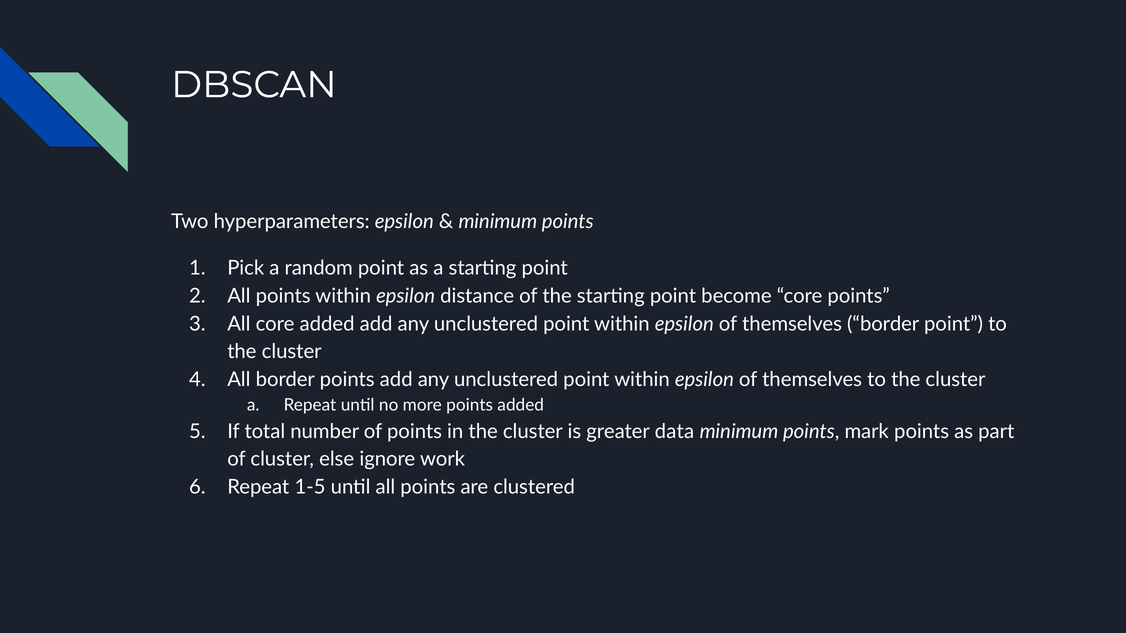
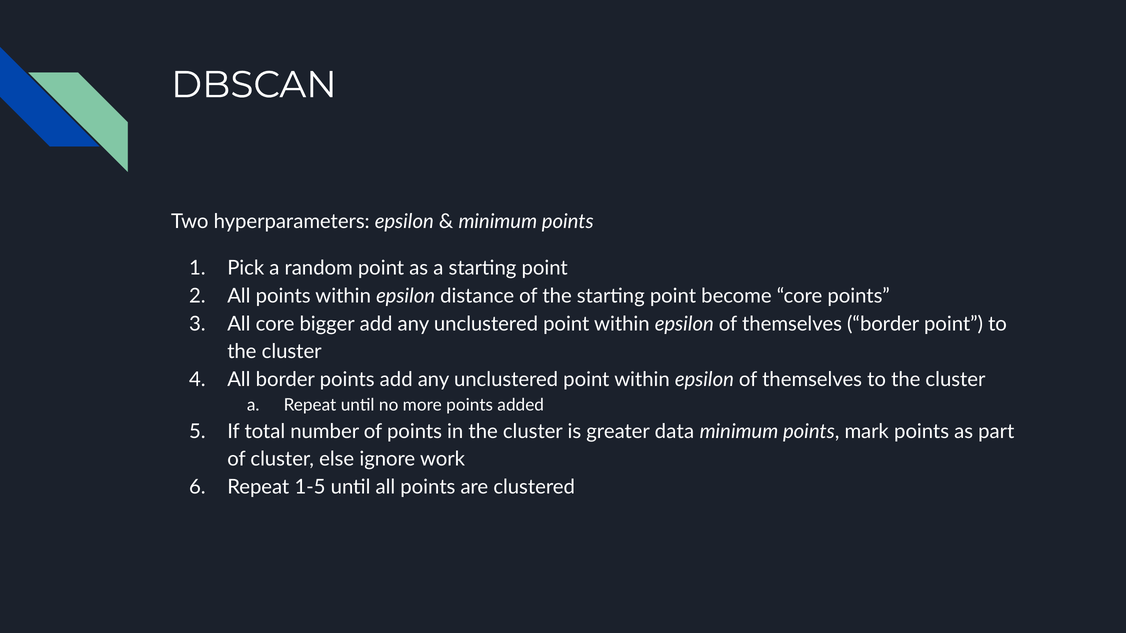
core added: added -> bigger (327, 324)
